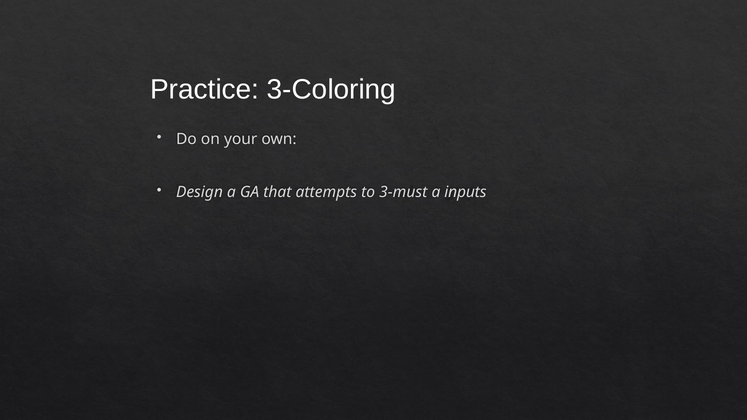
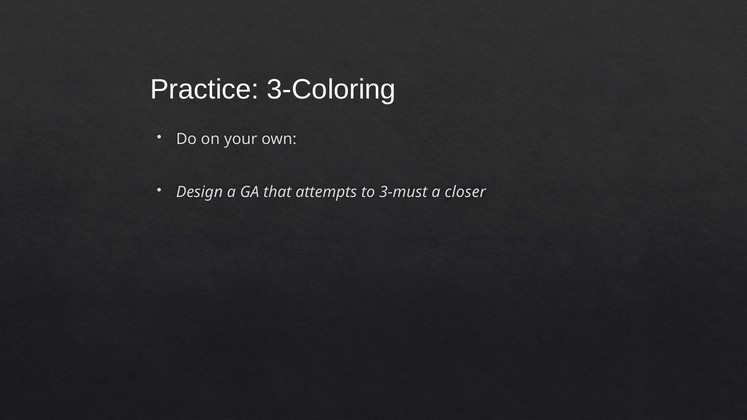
inputs: inputs -> closer (465, 192)
